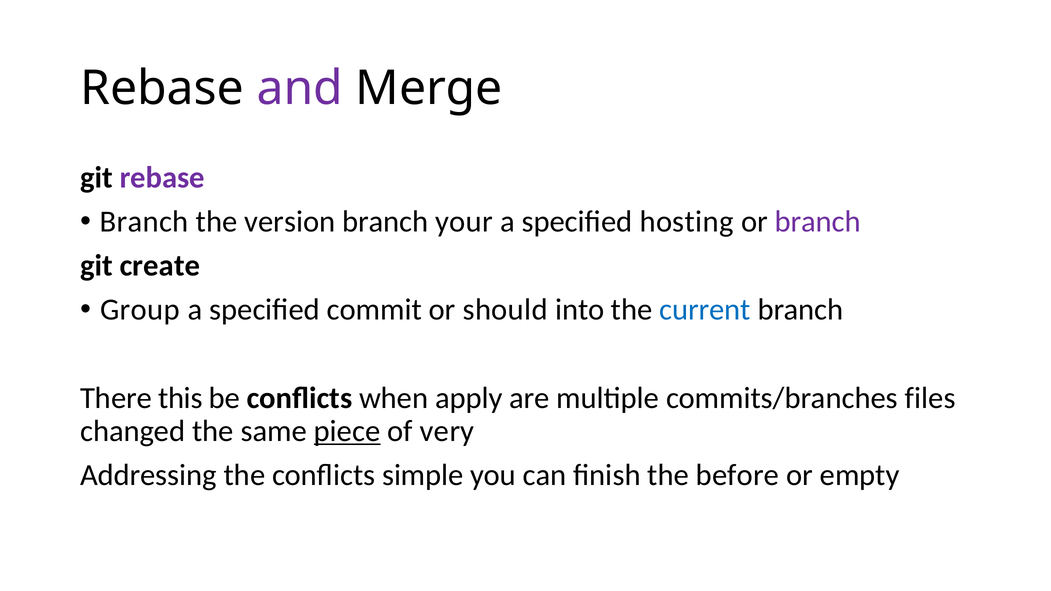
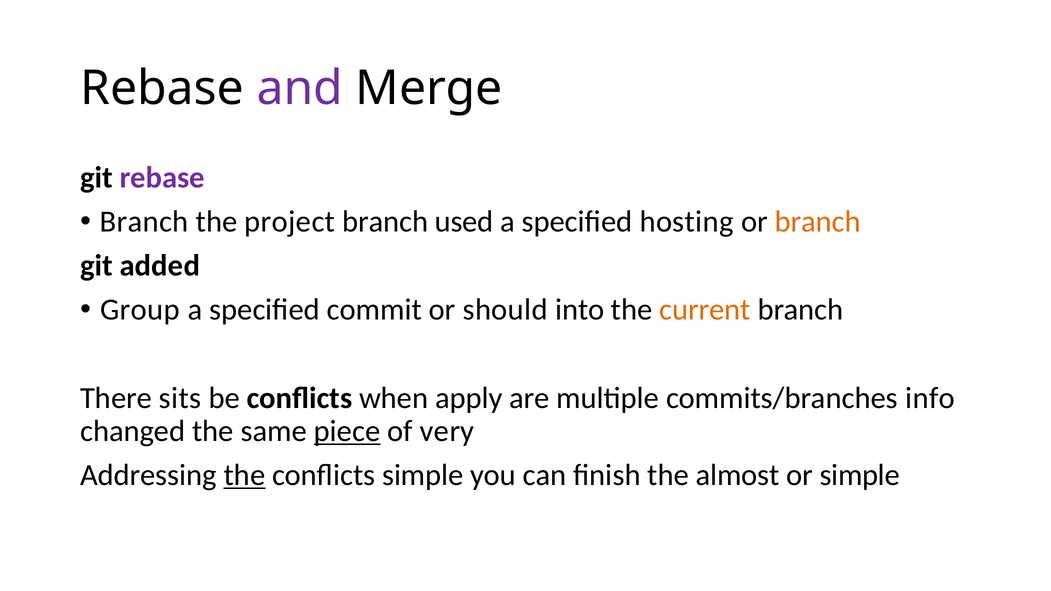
version: version -> project (290, 222)
your: your -> used (464, 222)
branch colour: purple -> orange (818, 222)
create: create -> added (160, 266)
current colour: blue -> orange (705, 310)
this: this -> sits (180, 398)
files: files -> info (930, 398)
the underline: none -> present (245, 475)
before: before -> almost (738, 475)
or empty: empty -> simple (860, 475)
